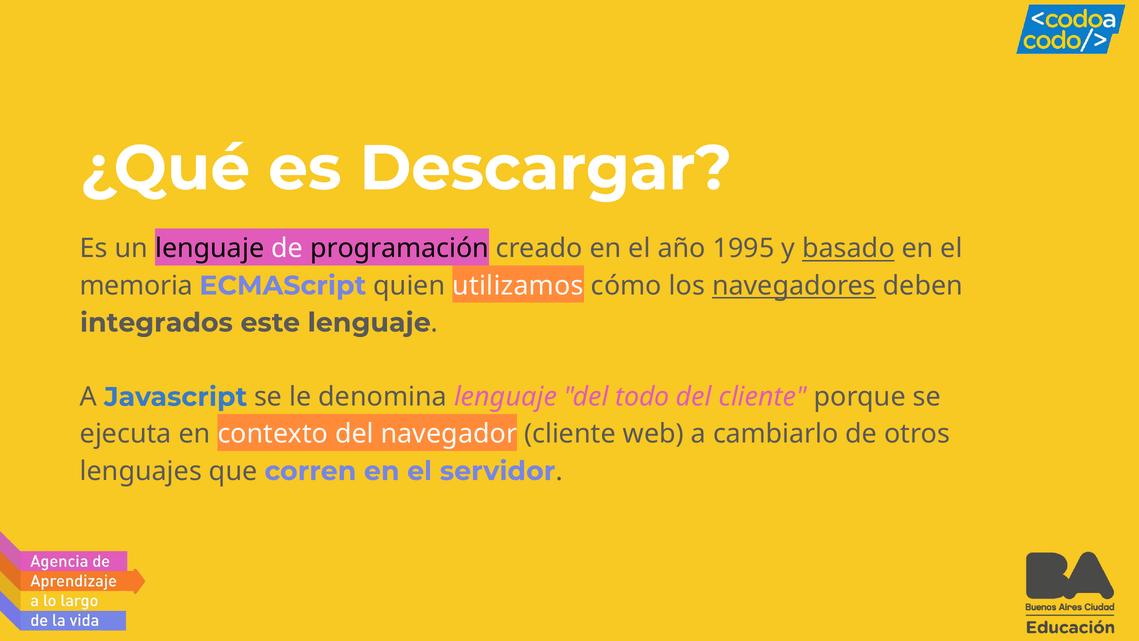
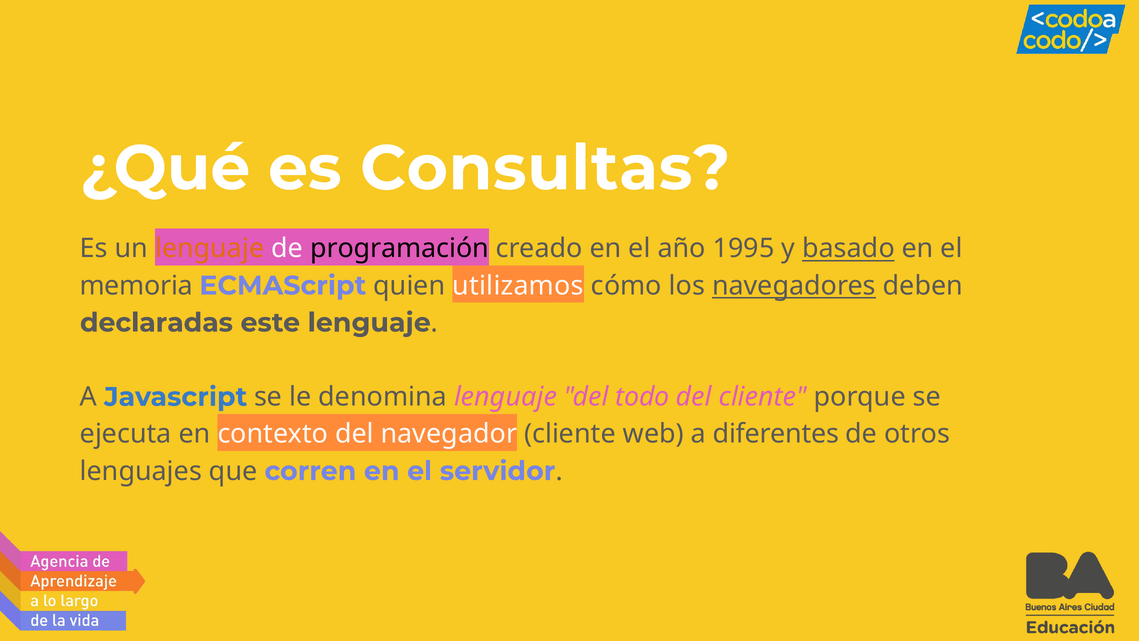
Descargar: Descargar -> Consultas (545, 168)
lenguaje colour: black -> orange (210, 248)
integrados: integrados -> declaradas (156, 323)
cambiarlo: cambiarlo -> diferentes (776, 434)
